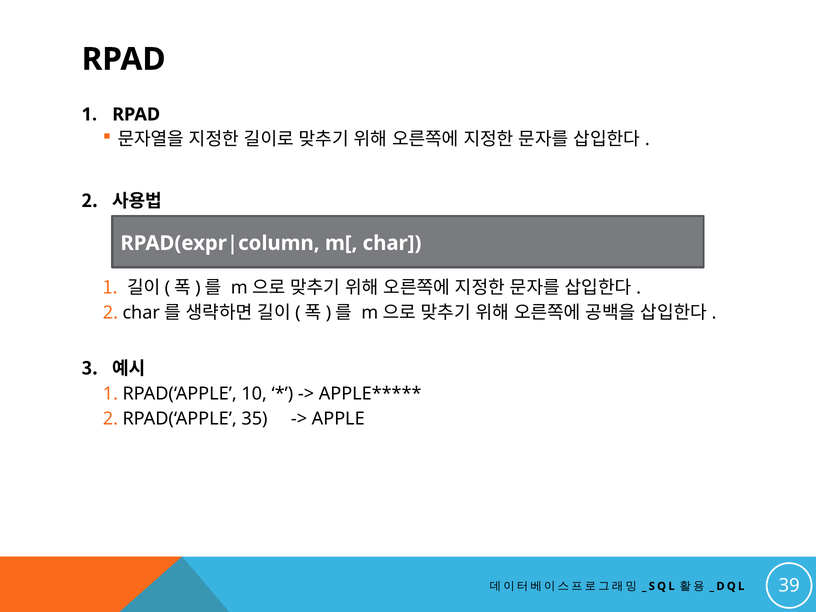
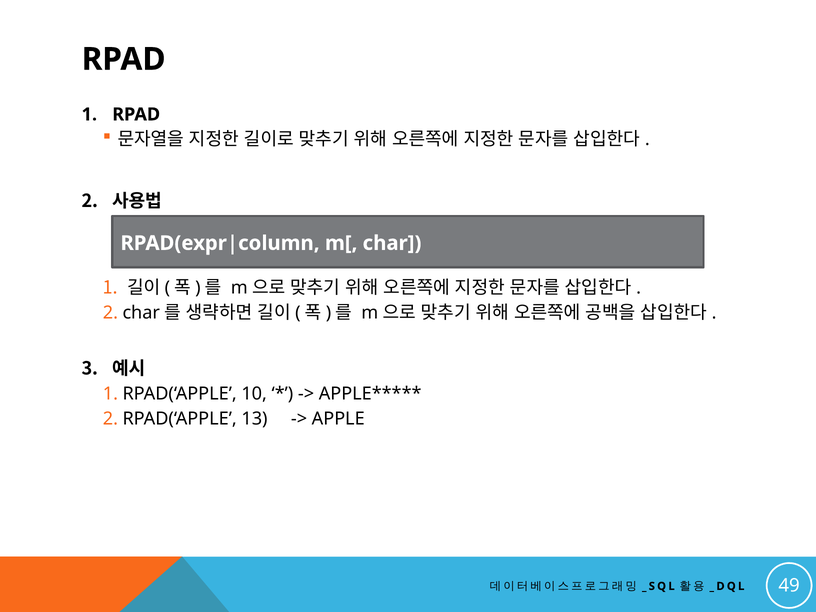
35: 35 -> 13 (254, 419)
39: 39 -> 49 (789, 585)
